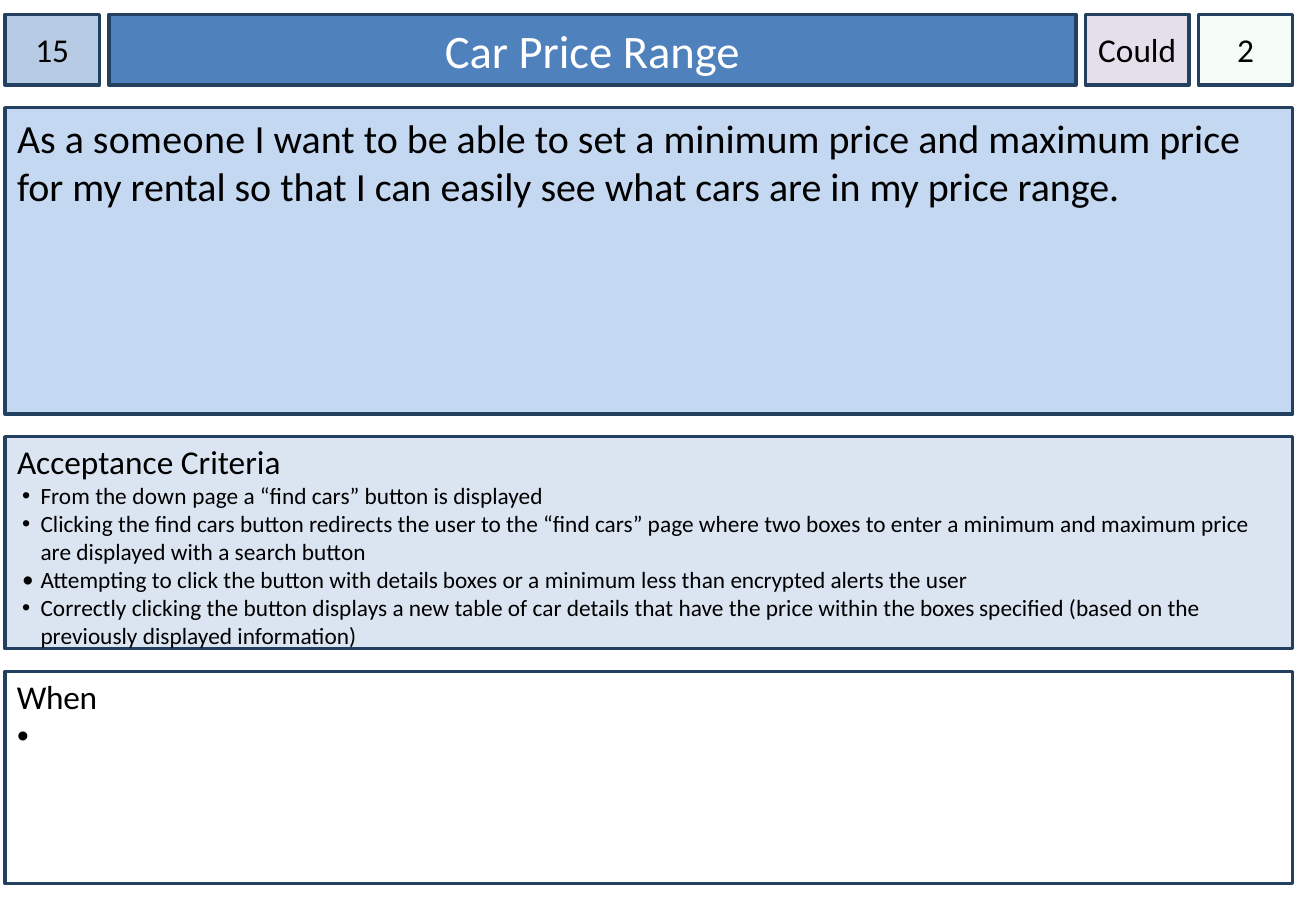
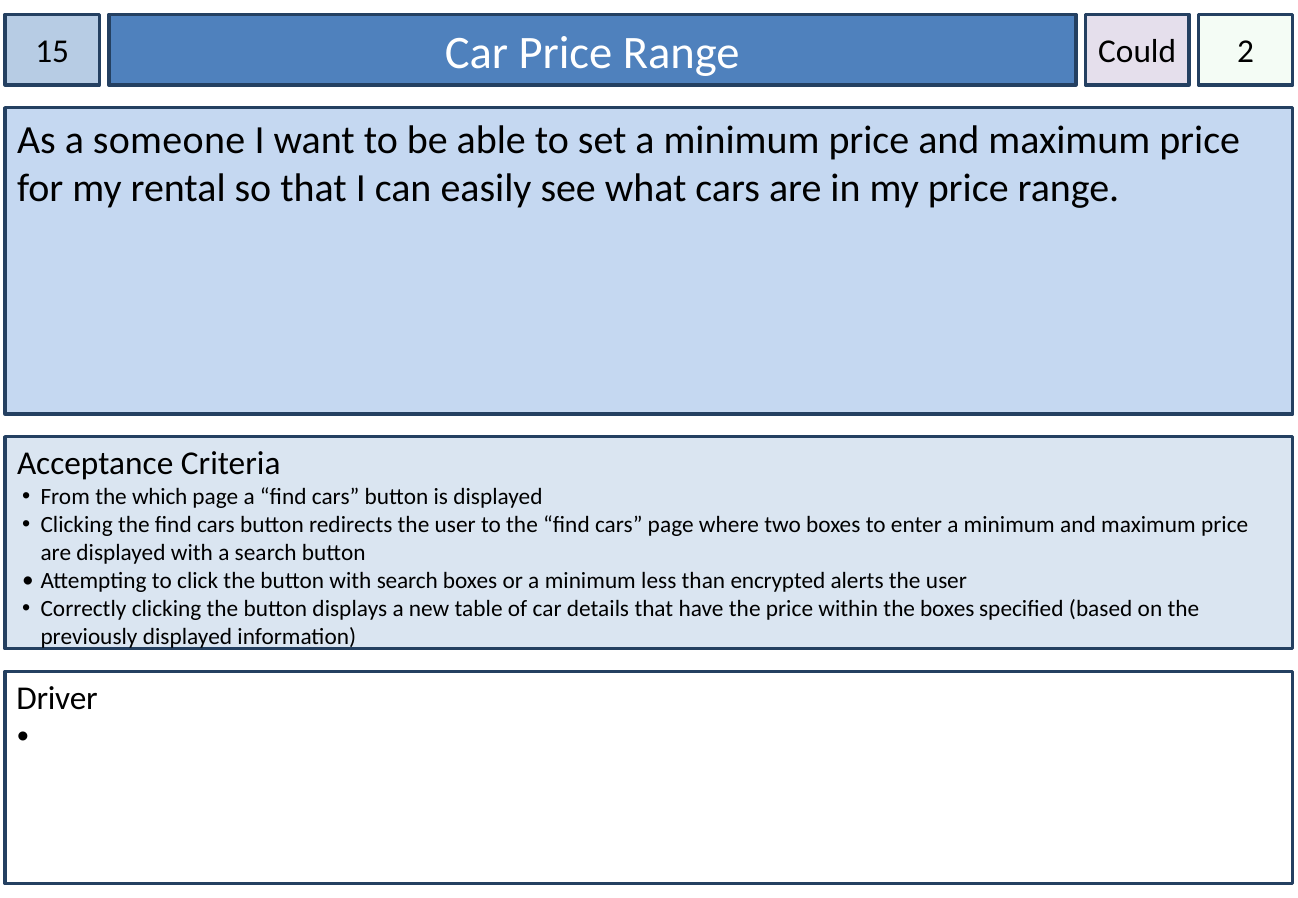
down: down -> which (160, 497)
with details: details -> search (407, 581)
When: When -> Driver (57, 699)
